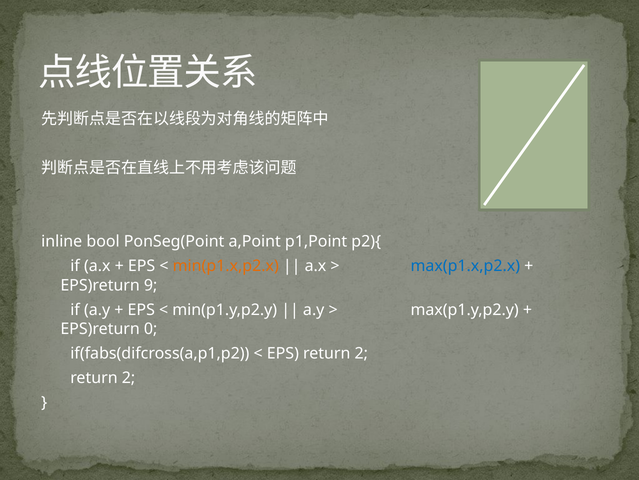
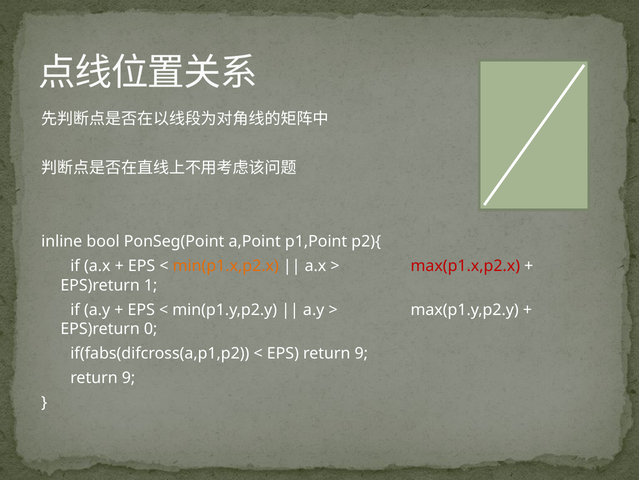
max(p1.x,p2.x colour: blue -> red (465, 266)
9: 9 -> 1 (151, 285)
EPS return 2: 2 -> 9 (361, 353)
2: 2 -> 9 (128, 378)
